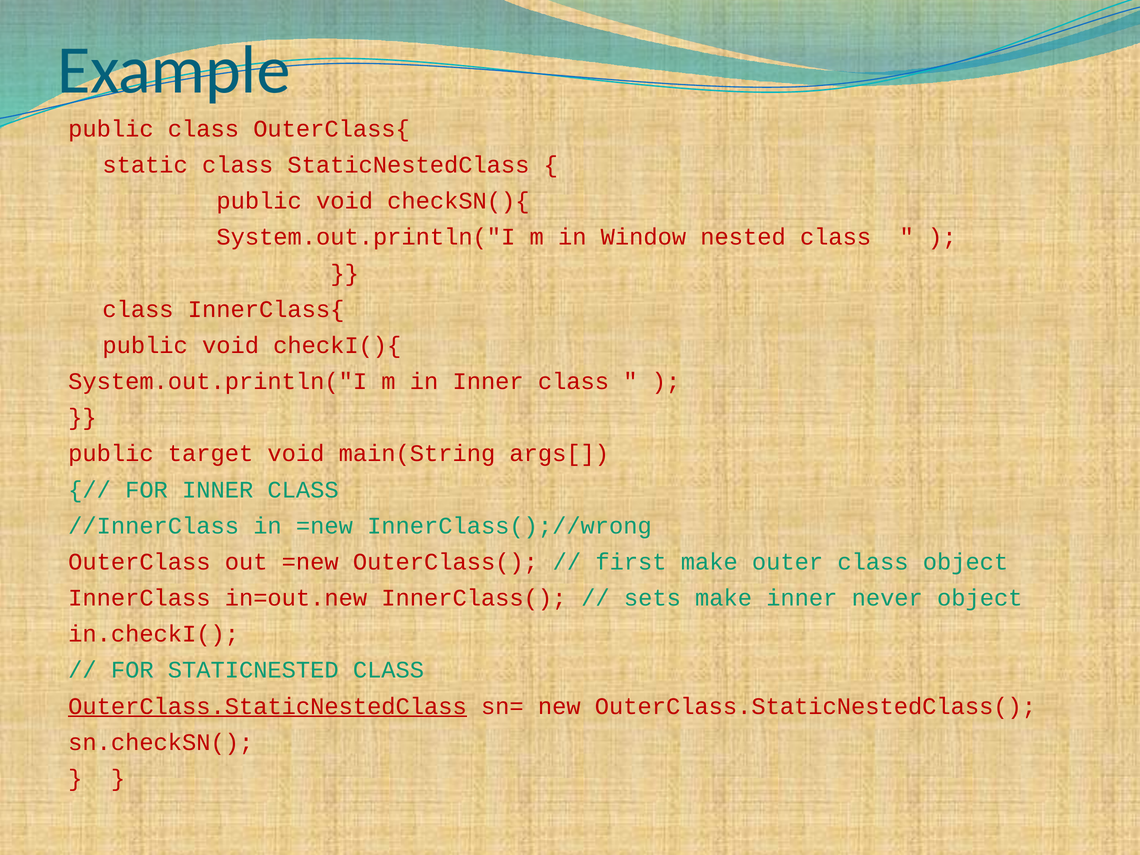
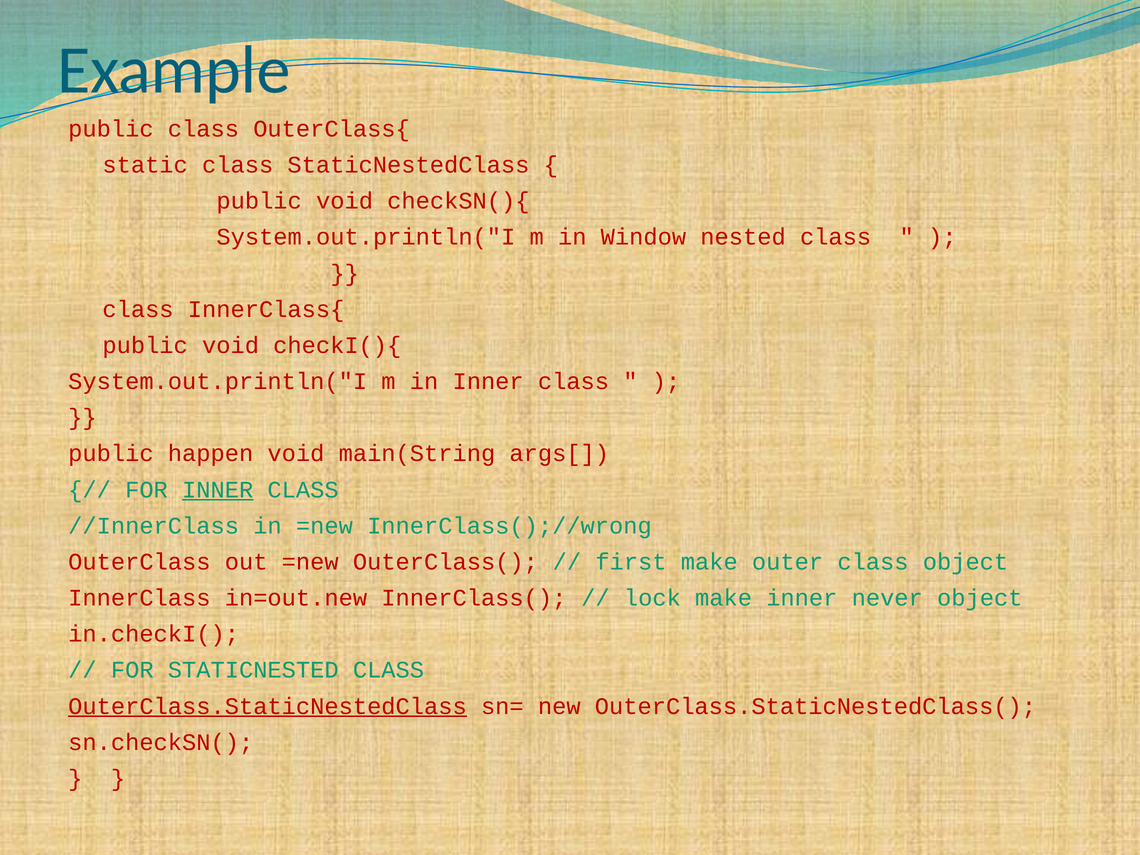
target: target -> happen (211, 454)
INNER underline: none -> present (218, 490)
sets: sets -> lock (652, 598)
